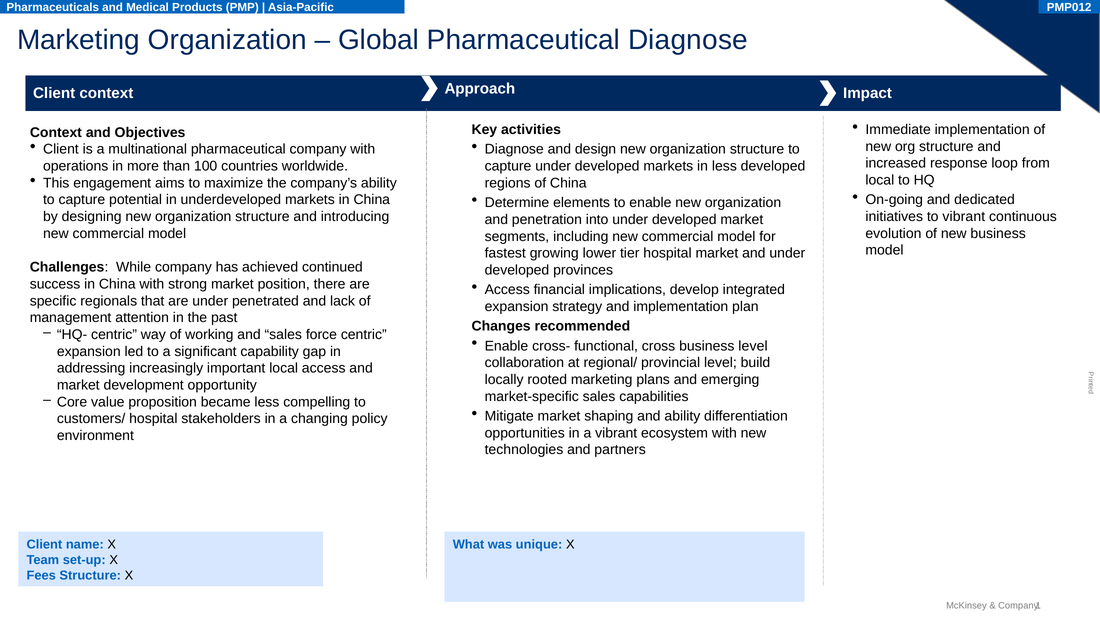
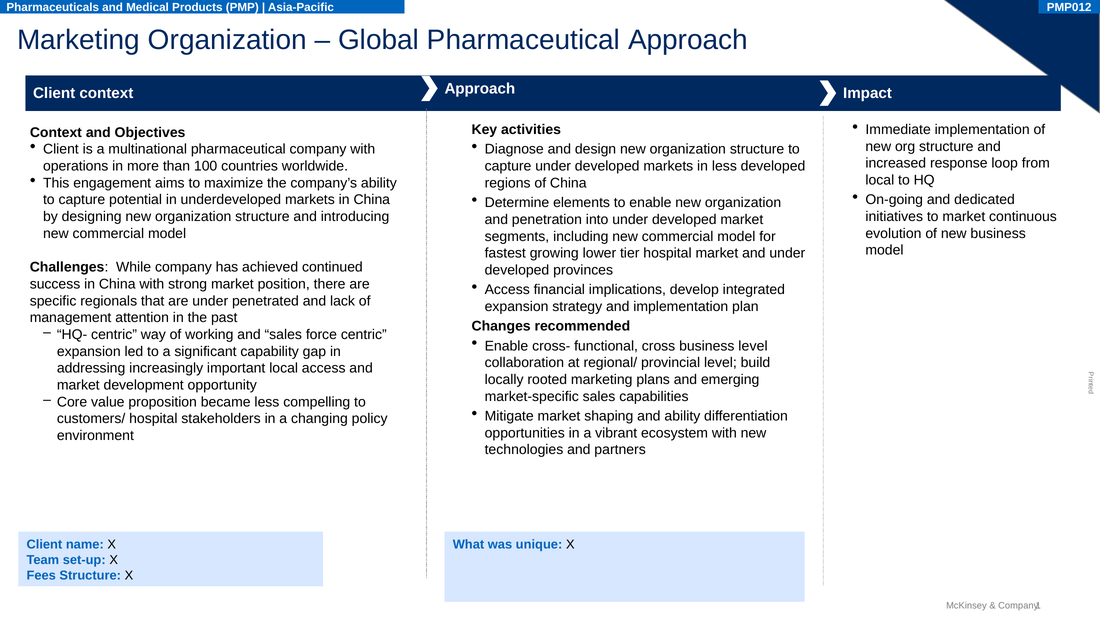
Pharmaceutical Diagnose: Diagnose -> Approach (688, 40)
to vibrant: vibrant -> market (964, 217)
